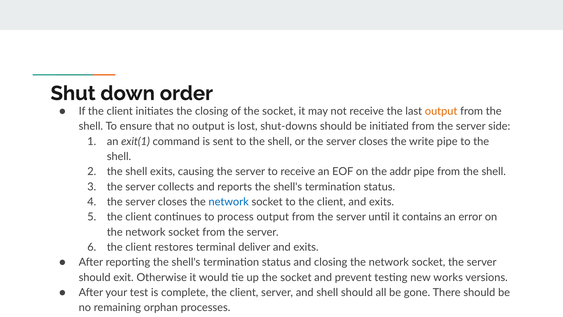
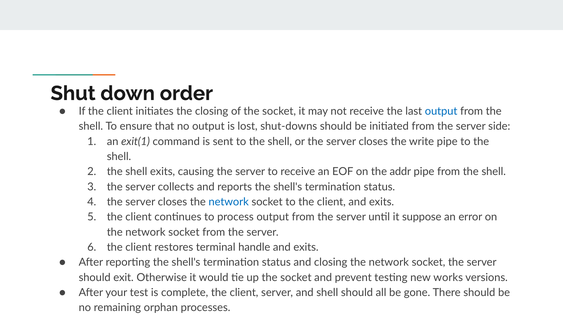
output colour: orange -> blue (441, 111)
contains: contains -> suppose (422, 217)
deliver: deliver -> handle (254, 247)
